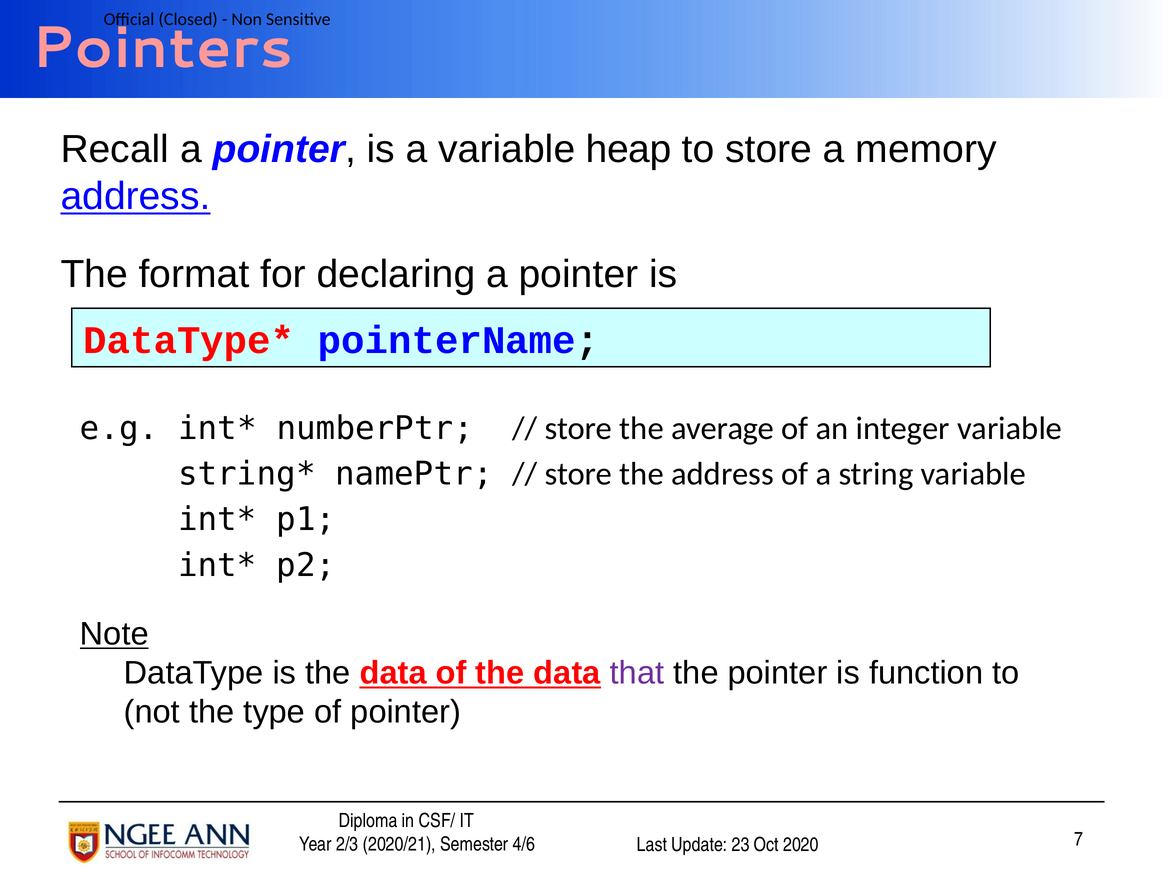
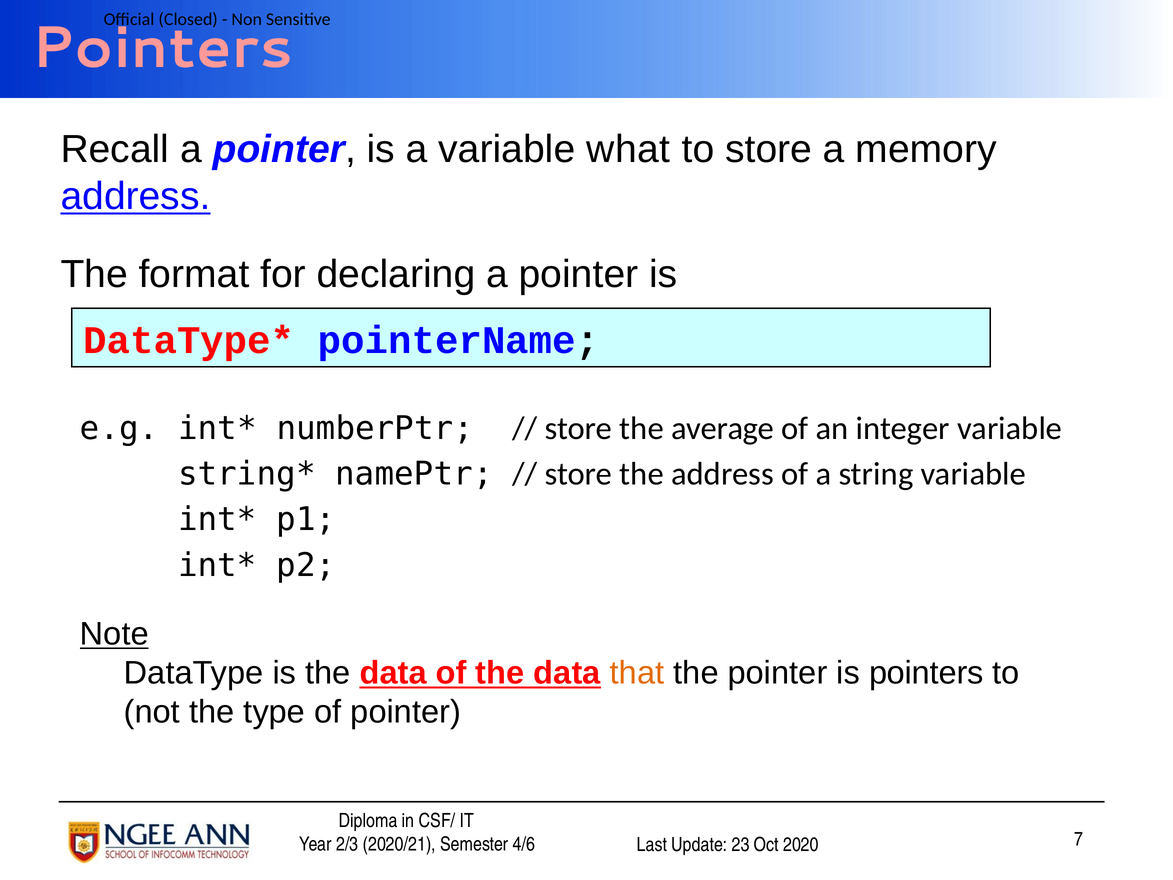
heap: heap -> what (628, 149)
that colour: purple -> orange (637, 673)
is function: function -> pointers (926, 673)
